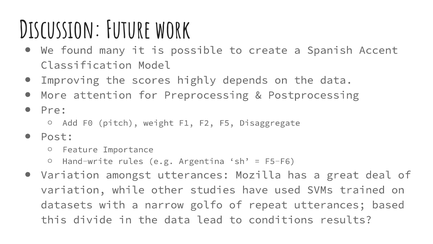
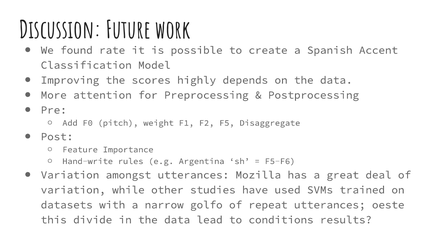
many: many -> rate (112, 50)
based: based -> oeste (388, 204)
